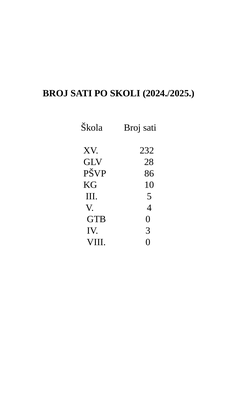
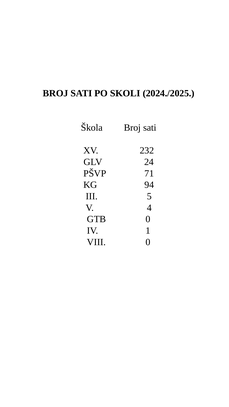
28: 28 -> 24 (149, 162)
86: 86 -> 71 (149, 173)
10: 10 -> 94 (149, 185)
3: 3 -> 1 (148, 231)
